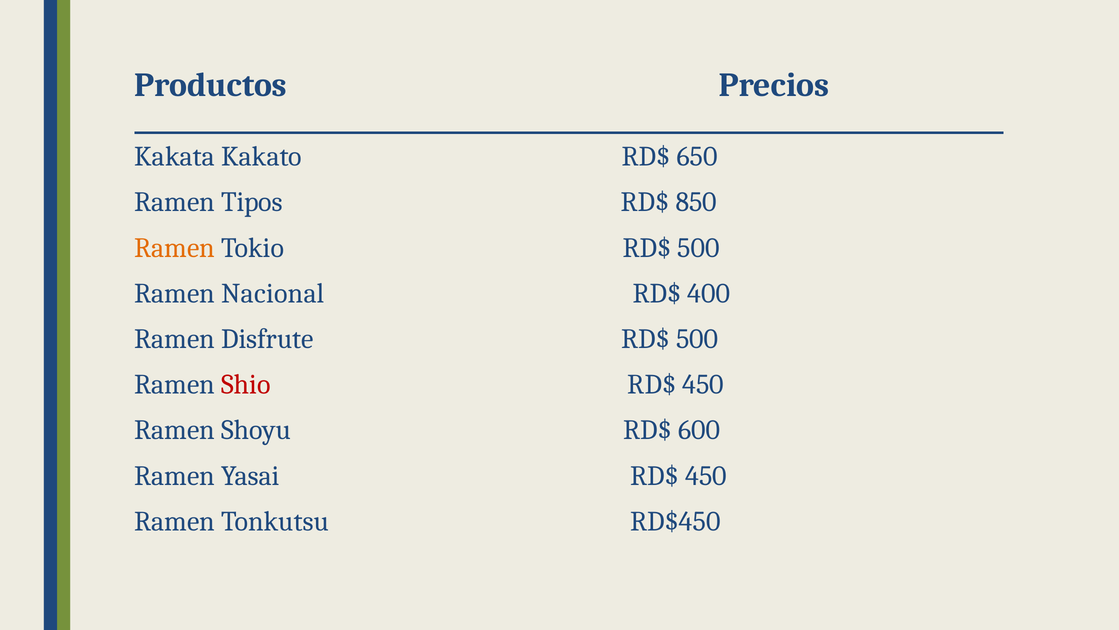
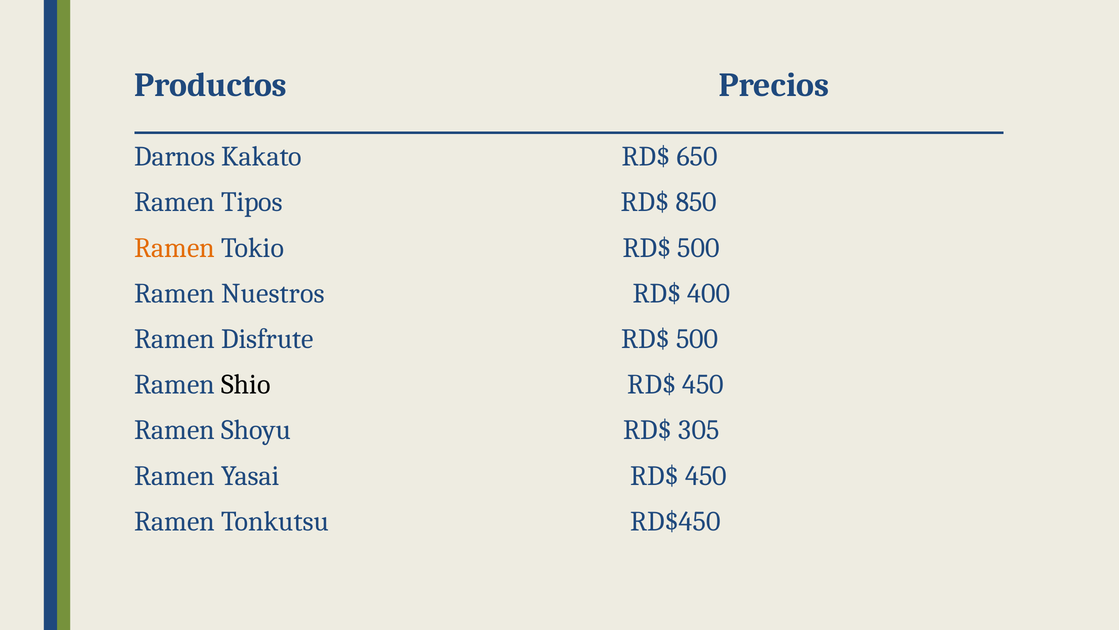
Kakata: Kakata -> Darnos (175, 156)
Nacional: Nacional -> Nuestros (273, 293)
Shio colour: red -> black (246, 384)
600: 600 -> 305 (699, 430)
